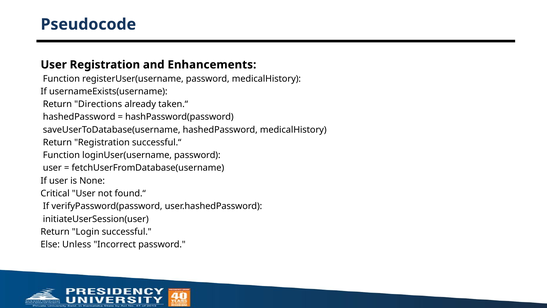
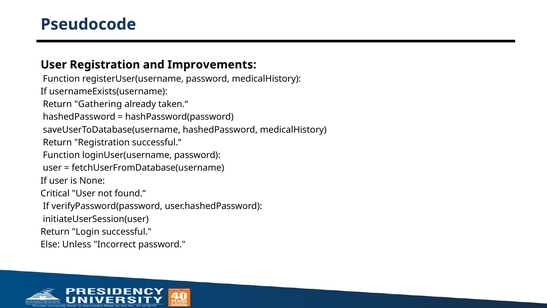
Enhancements: Enhancements -> Improvements (212, 65)
Directions: Directions -> Gathering (98, 104)
